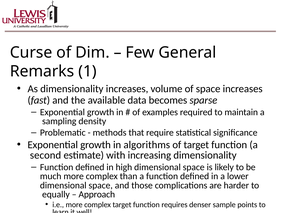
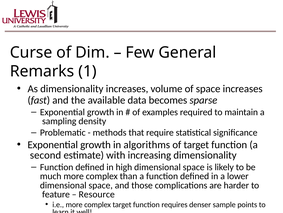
equally: equally -> feature (56, 194)
Approach: Approach -> Resource (97, 194)
